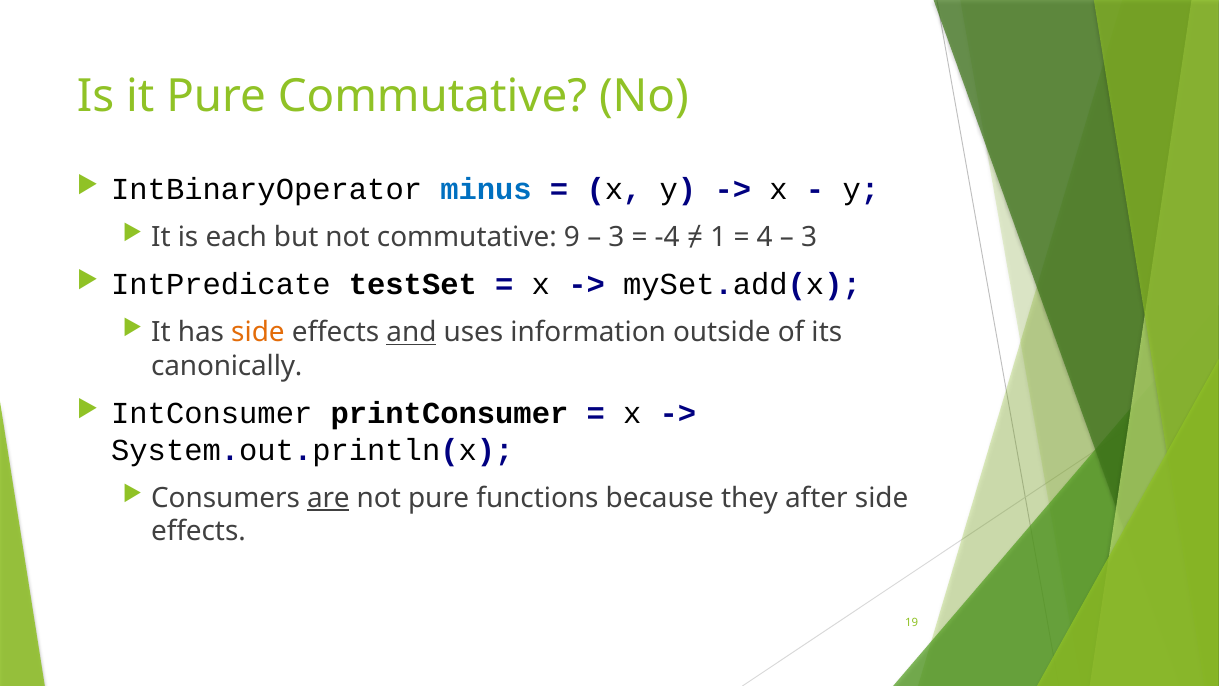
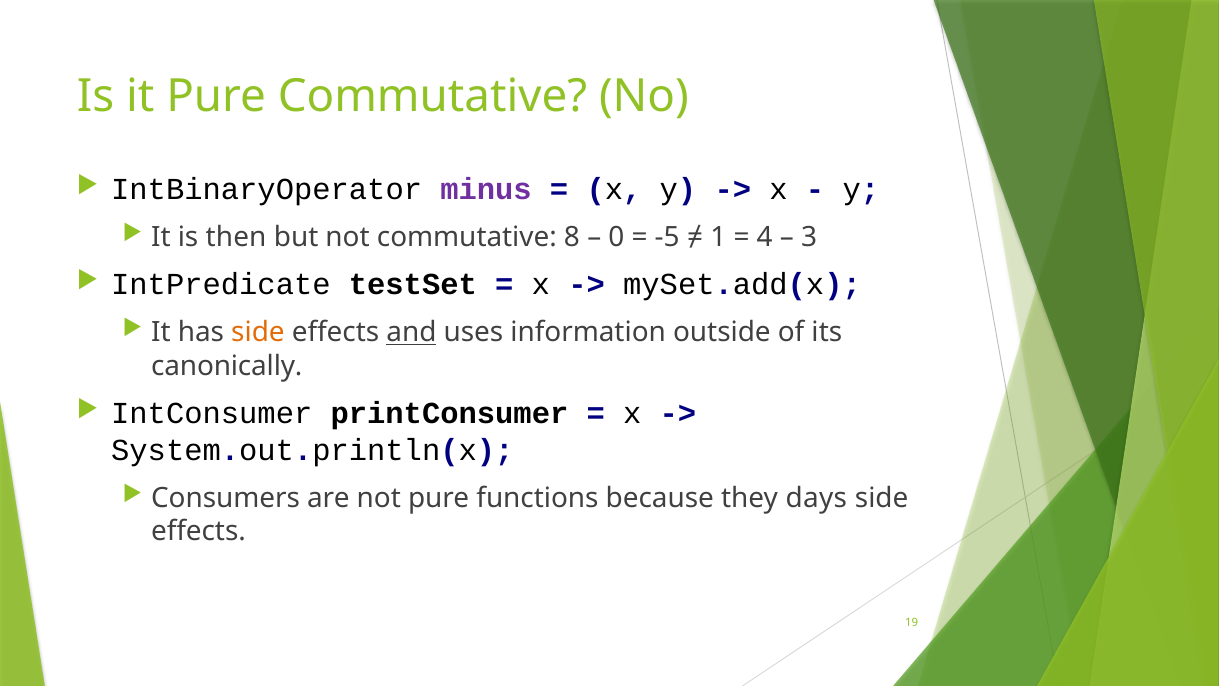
minus colour: blue -> purple (486, 189)
each: each -> then (236, 237)
9: 9 -> 8 (572, 237)
3: 3 -> 0 (616, 237)
-4: -4 -> -5 (667, 237)
are underline: present -> none (328, 498)
after: after -> days (816, 498)
